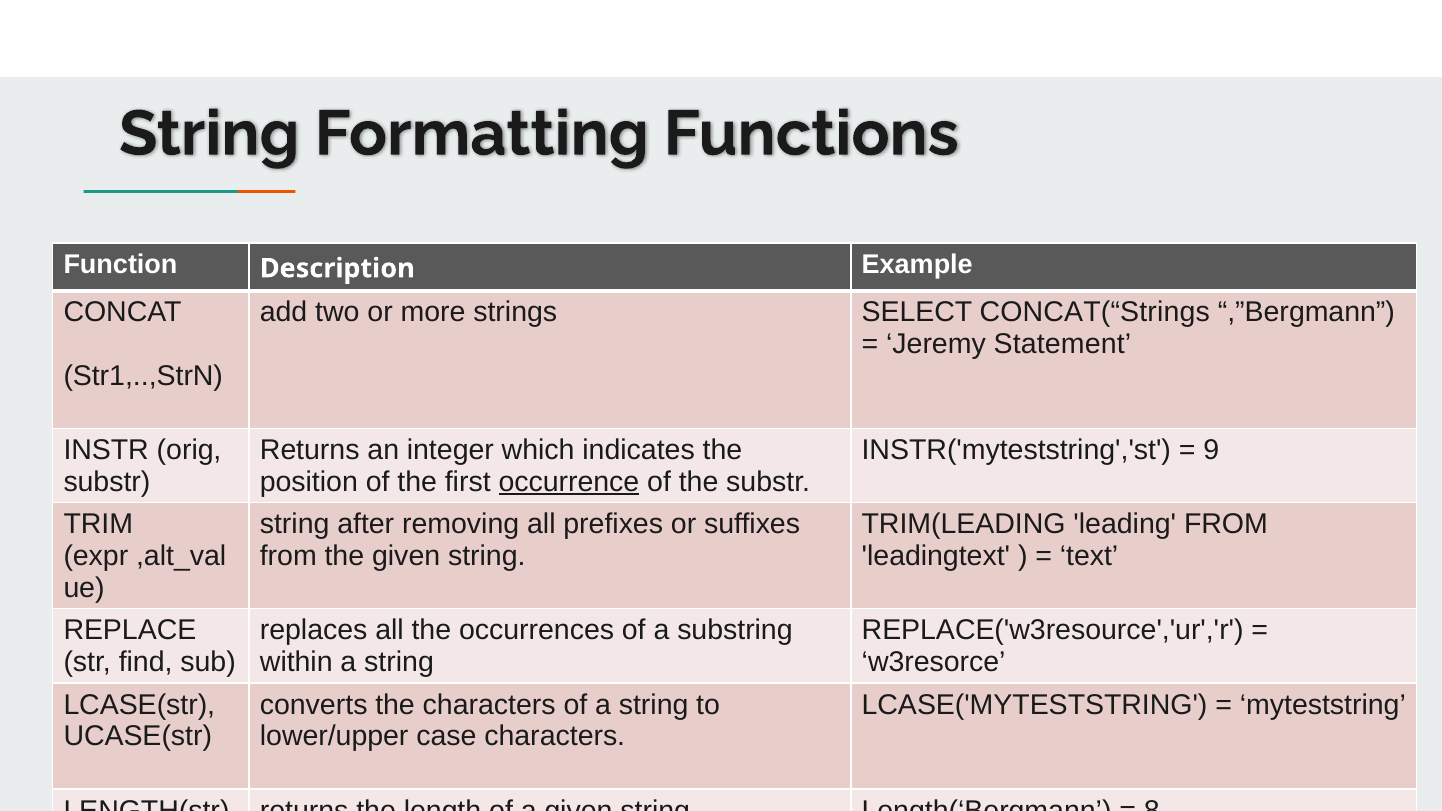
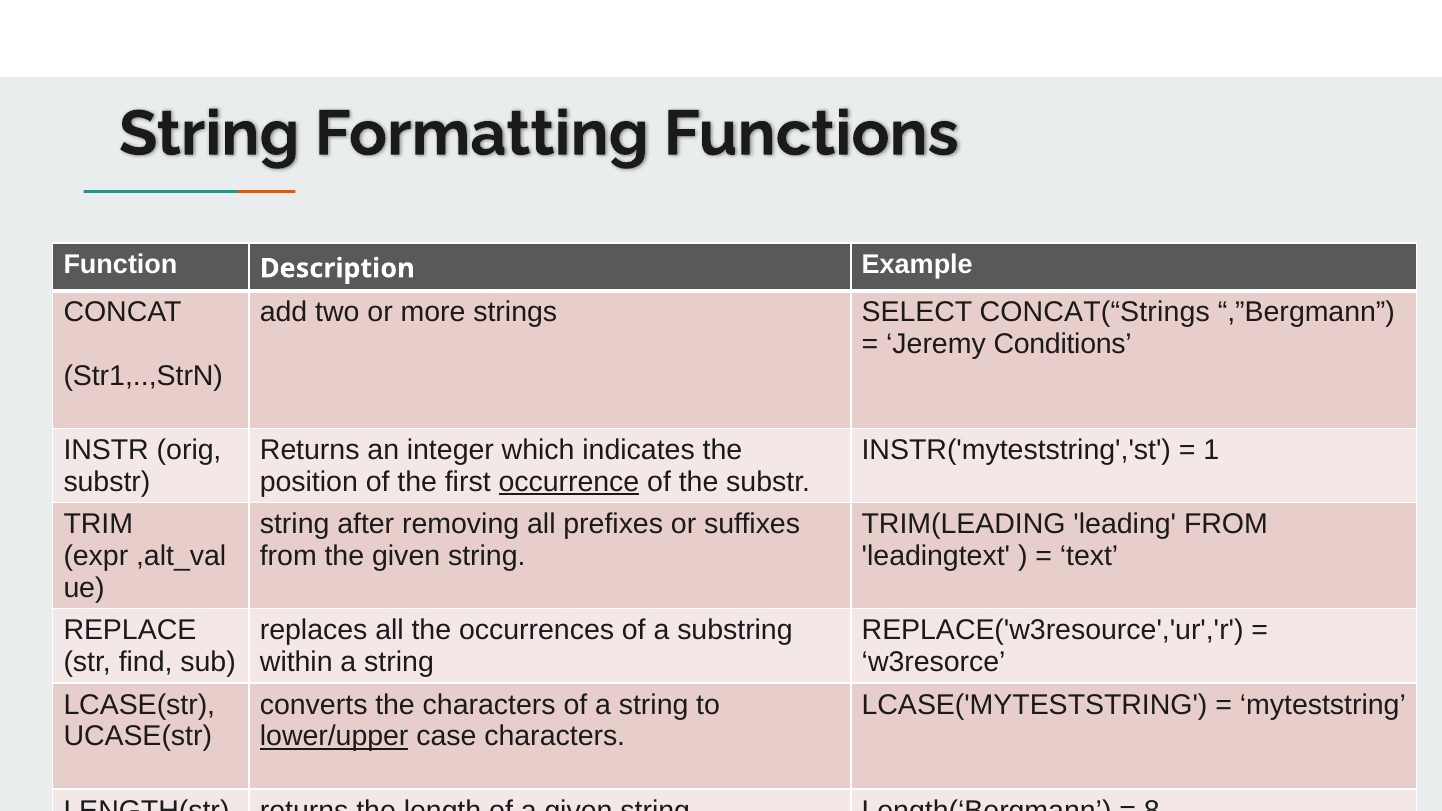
Statement: Statement -> Conditions (1063, 344)
9: 9 -> 1 (1211, 450)
lower/upper underline: none -> present (334, 737)
